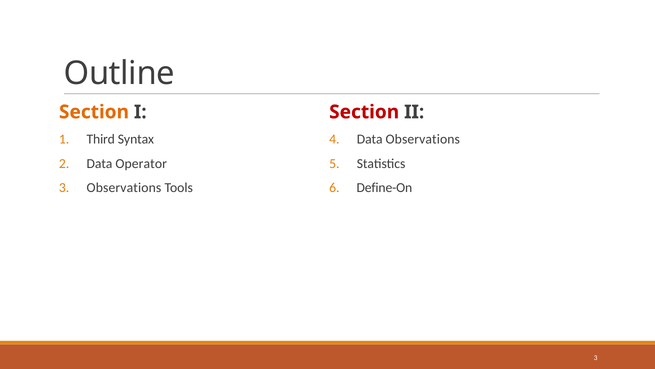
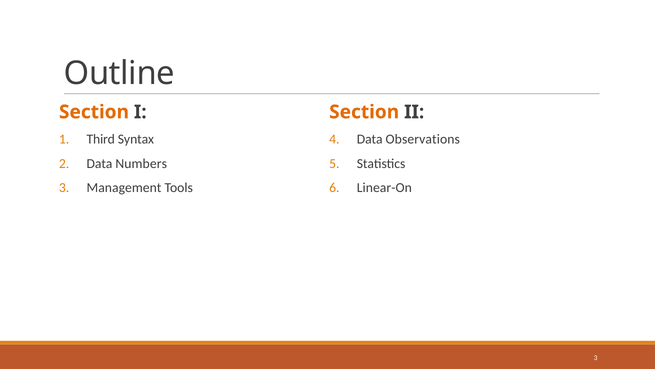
Section colour: red -> orange (364, 112)
Operator: Operator -> Numbers (141, 163)
3 Observations: Observations -> Management (124, 188)
Define-On: Define-On -> Linear-On (384, 188)
